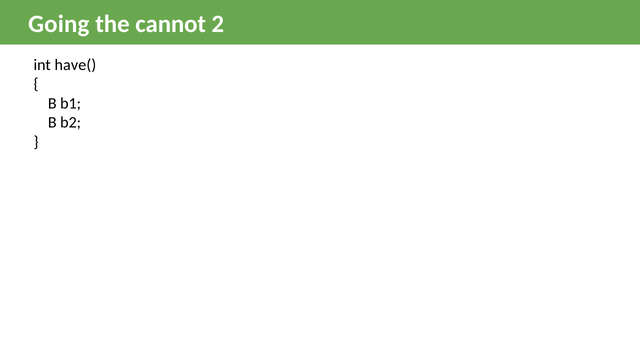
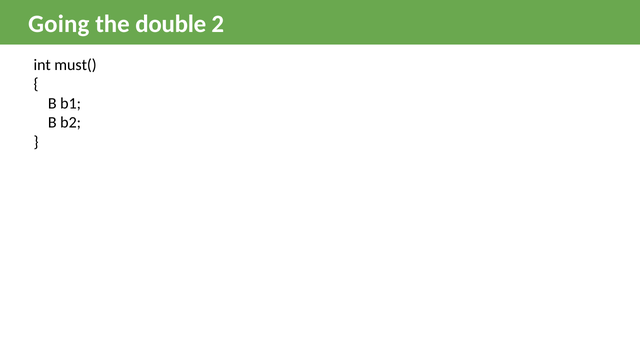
cannot: cannot -> double (171, 24)
have(: have( -> must( (75, 65)
